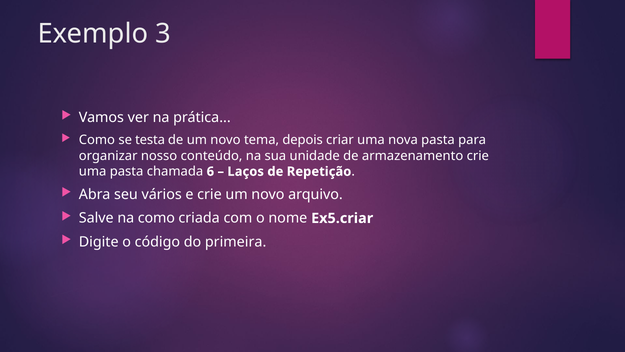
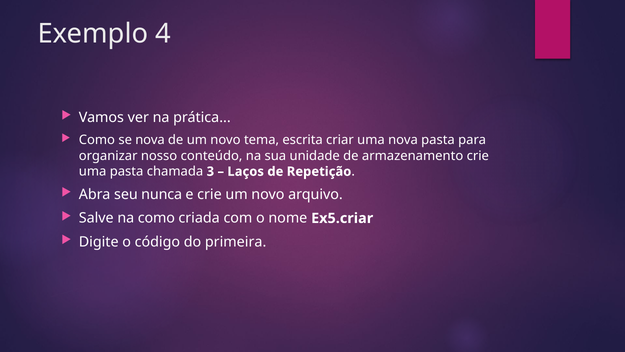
3: 3 -> 4 (163, 34)
se testa: testa -> nova (150, 140)
depois: depois -> escrita (303, 140)
6: 6 -> 3 (210, 171)
vários: vários -> nunca (162, 194)
